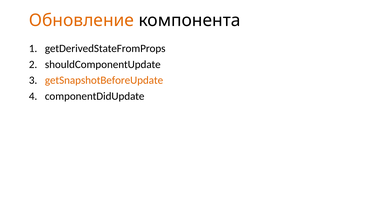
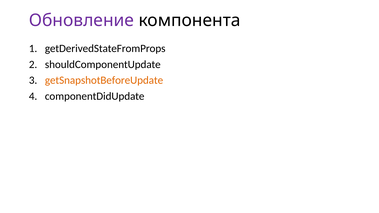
Обновление colour: orange -> purple (81, 20)
